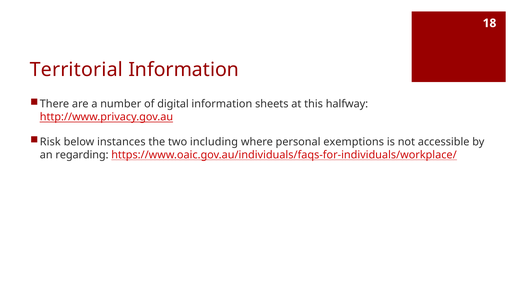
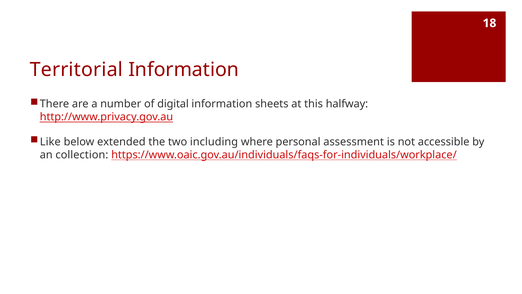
Risk: Risk -> Like (50, 142)
instances: instances -> extended (121, 142)
exemptions: exemptions -> assessment (354, 142)
regarding: regarding -> collection (82, 155)
